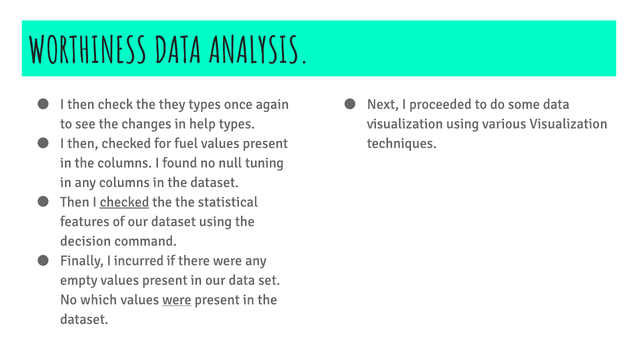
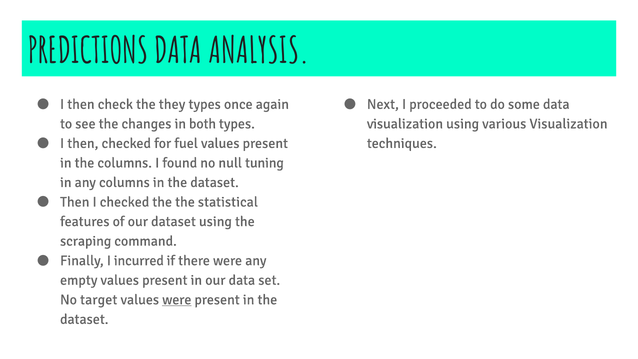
WORTHINESS: WORTHINESS -> PREDICTIONS (88, 51)
help: help -> both (203, 124)
checked underline: present -> none (125, 202)
decision: decision -> scraping (86, 241)
which: which -> target (99, 300)
